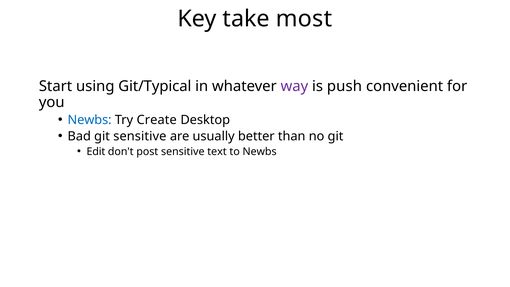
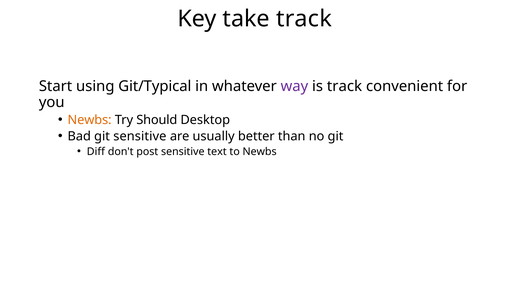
take most: most -> track (304, 19)
is push: push -> track (344, 86)
Newbs colour: blue -> orange (90, 120)
Create: Create -> Should (157, 120)
Edit: Edit -> Diff (96, 152)
